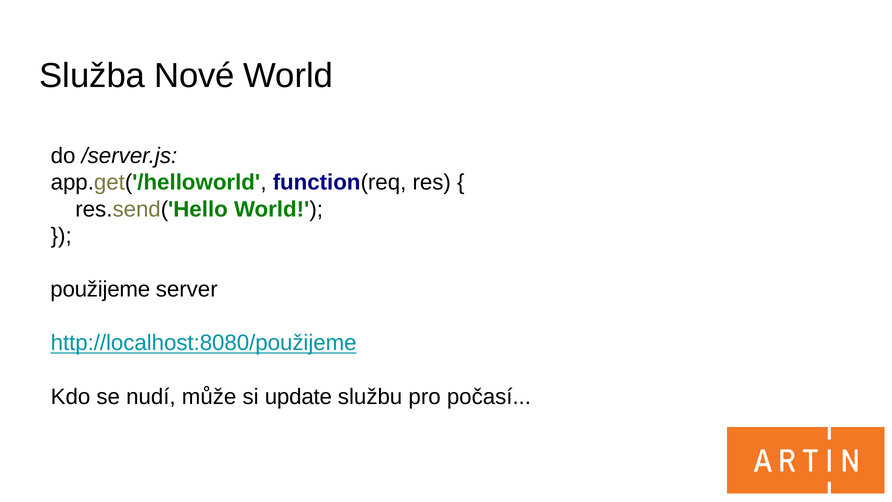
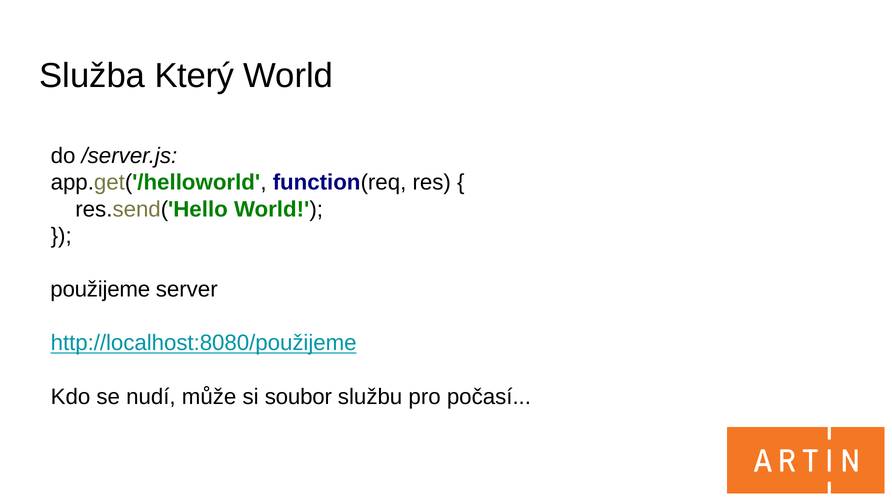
Nové: Nové -> Který (194, 76)
update: update -> soubor (298, 396)
